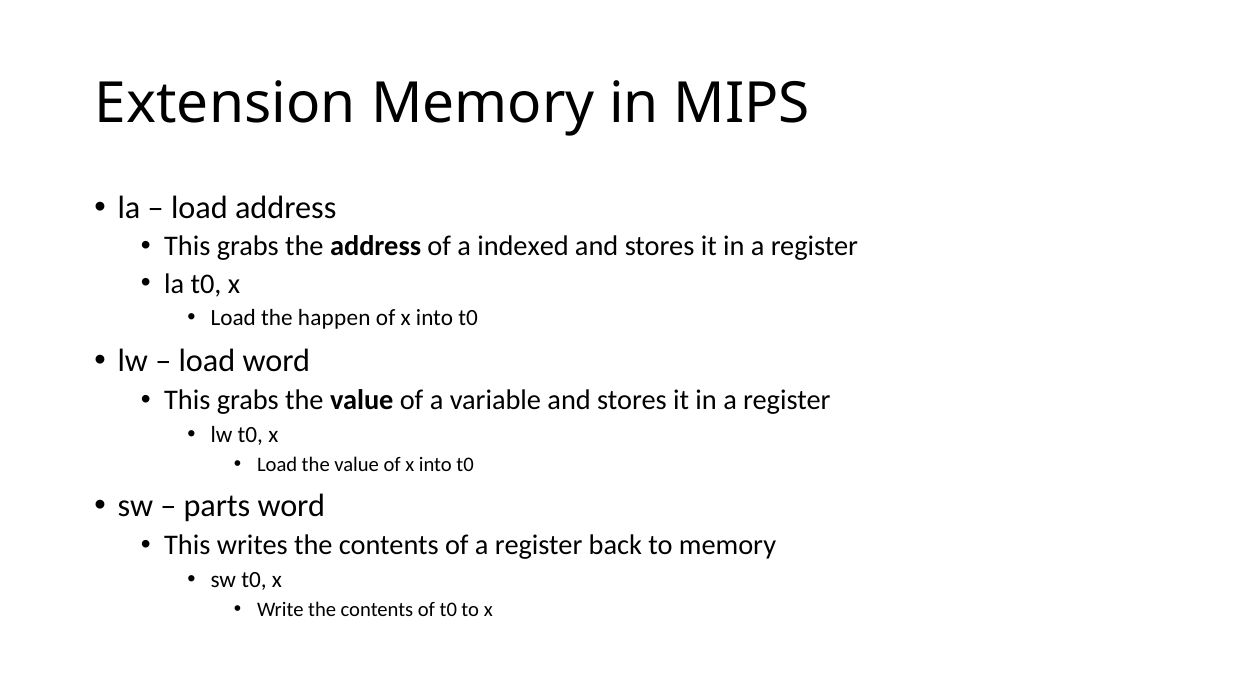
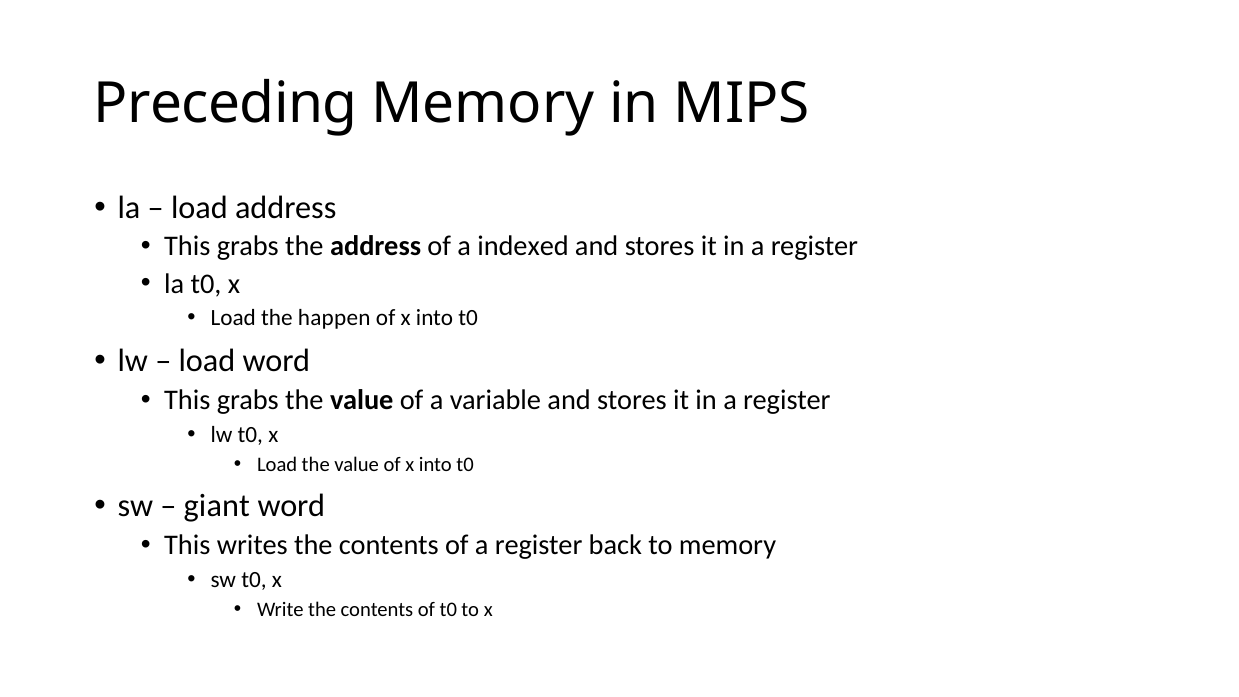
Extension: Extension -> Preceding (226, 104)
parts: parts -> giant (217, 506)
